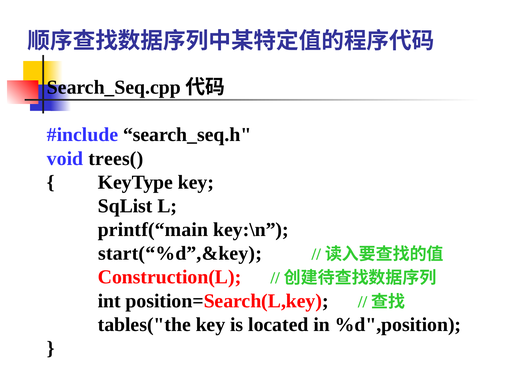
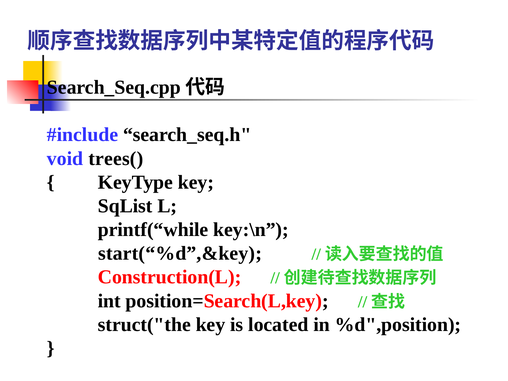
printf(“main: printf(“main -> printf(“while (153, 230)
tables("the: tables("the -> struct("the (144, 325)
